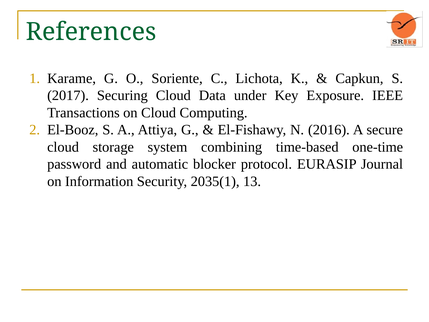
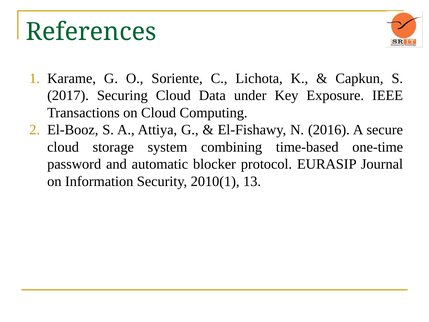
2035(1: 2035(1 -> 2010(1 (215, 181)
